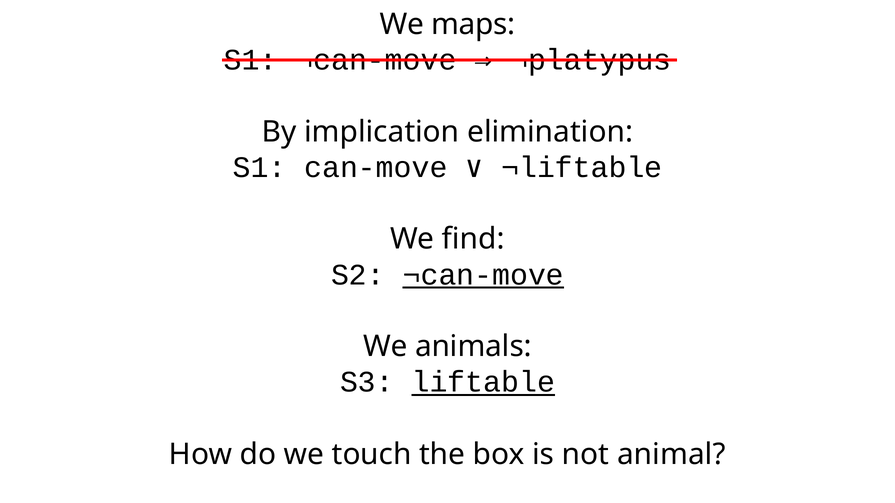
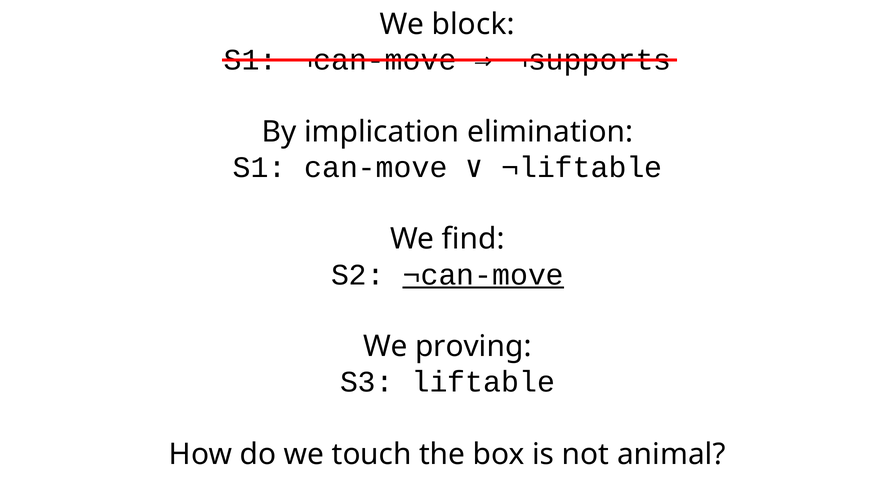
maps: maps -> block (473, 24)
¬platypus: ¬platypus -> ¬supports (591, 60)
animals: animals -> proving (473, 347)
liftable underline: present -> none (483, 382)
